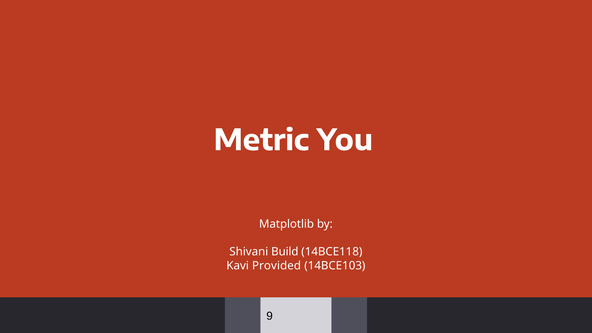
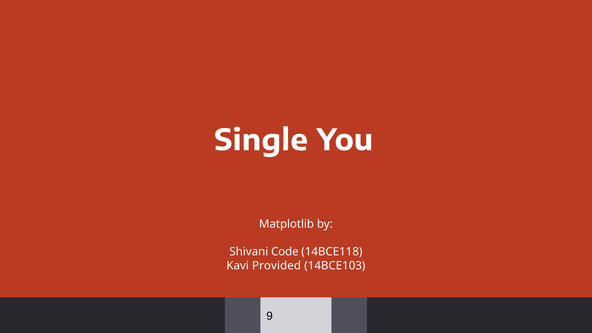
Metric: Metric -> Single (261, 140)
Build: Build -> Code (285, 252)
